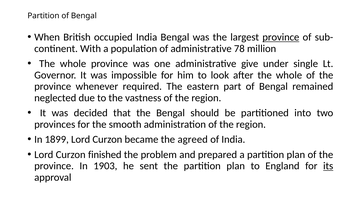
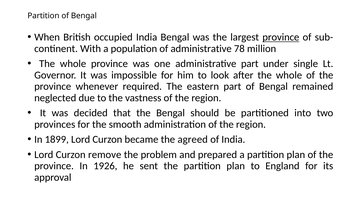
administrative give: give -> part (250, 64)
finished: finished -> remove (105, 155)
1903: 1903 -> 1926 (105, 166)
its underline: present -> none (328, 166)
